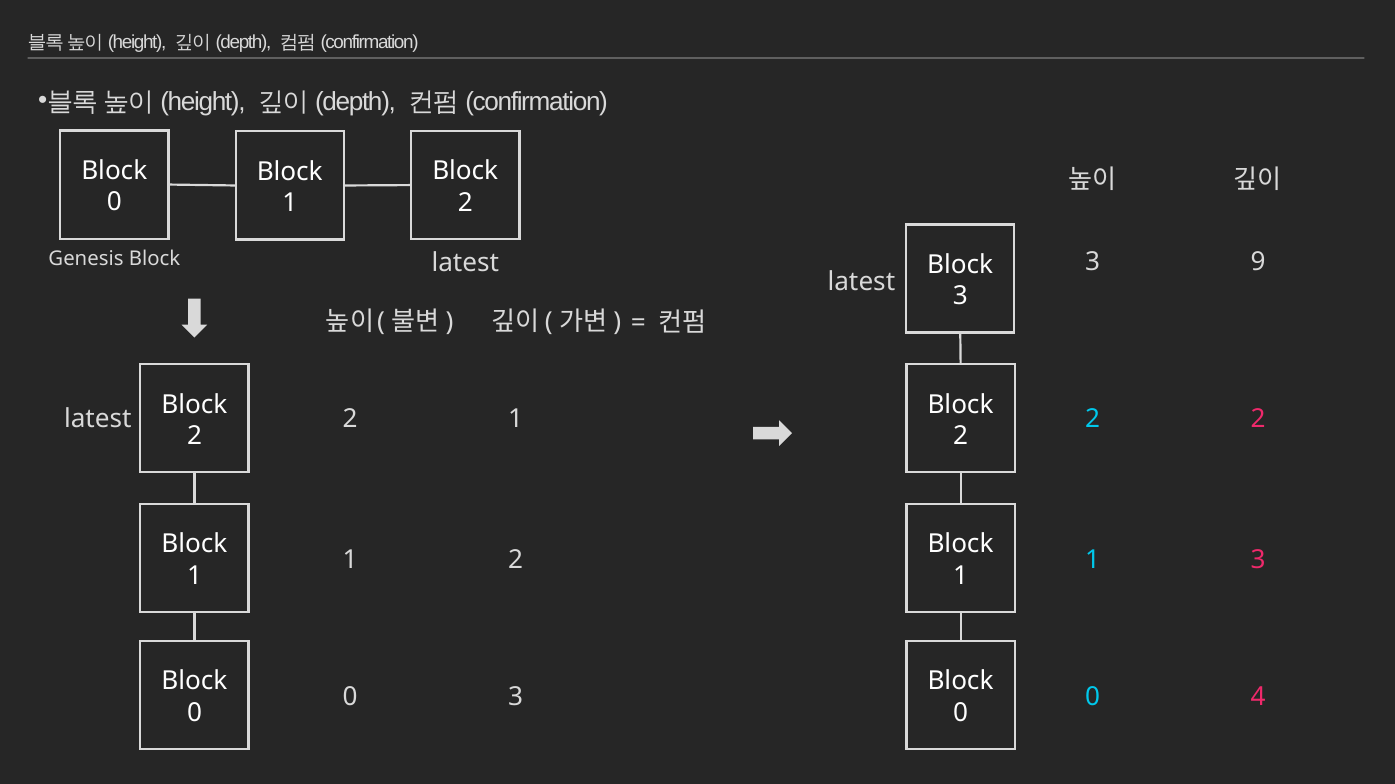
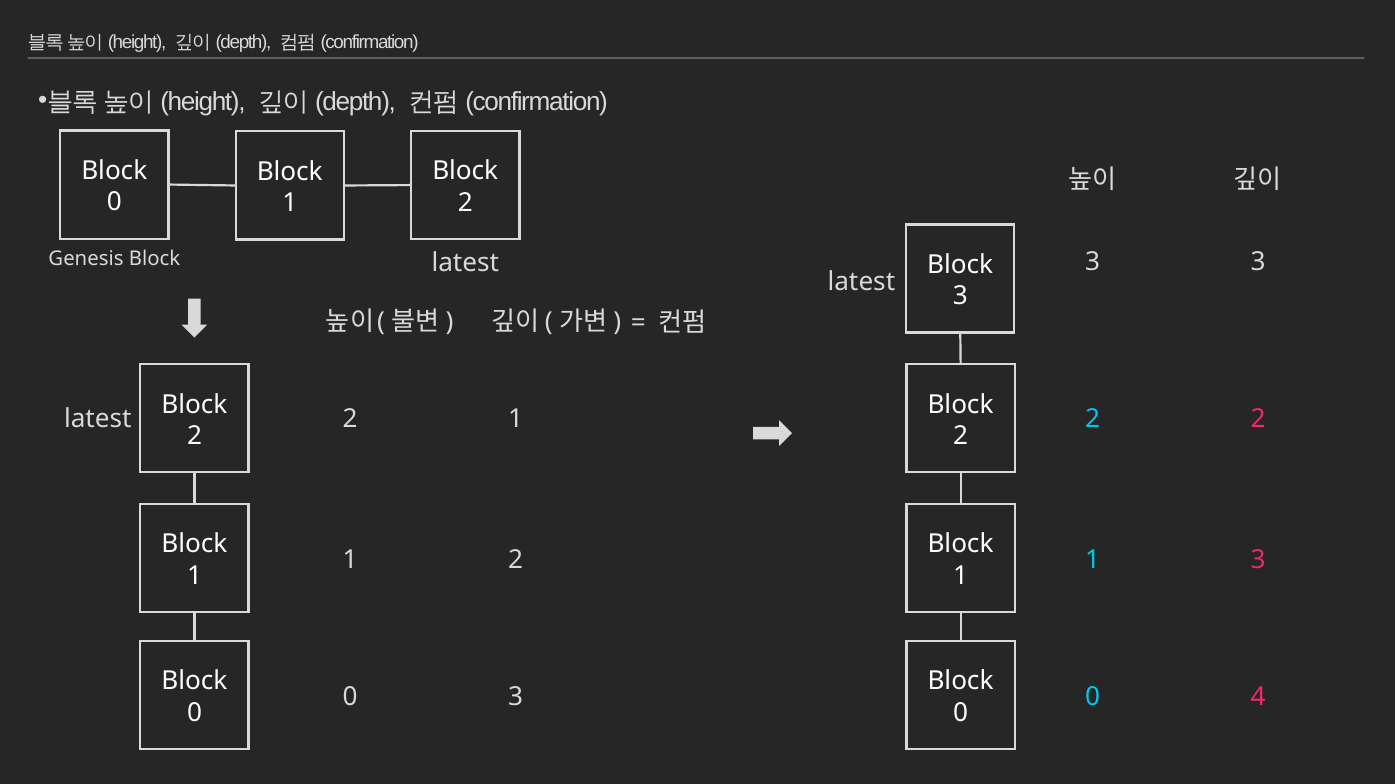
3 9: 9 -> 3 (1258, 262)
